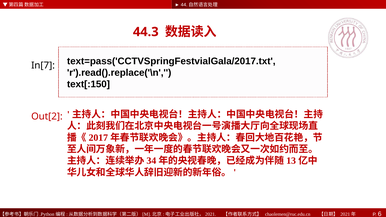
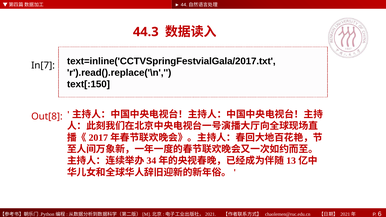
text=pass('CCTVSpringFestvialGala/2017.txt: text=pass('CCTVSpringFestvialGala/2017.txt -> text=inline('CCTVSpringFestvialGala/2017.txt (171, 61)
Out[2: Out[2 -> Out[8 (47, 116)
